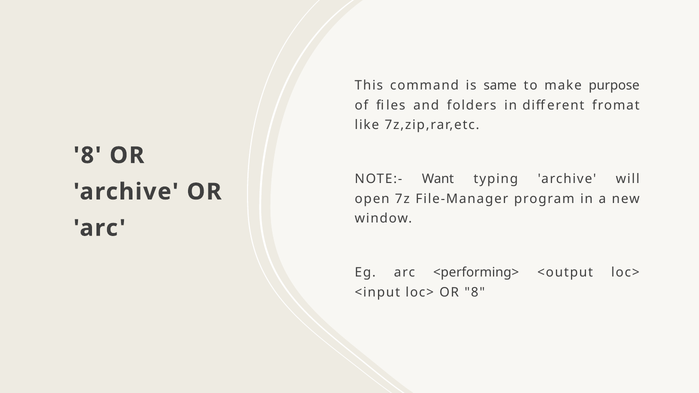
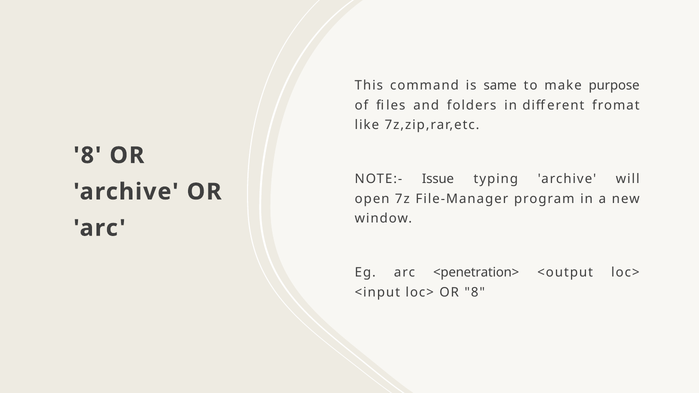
Want: Want -> Issue (438, 179)
<performing>: <performing> -> <penetration> (476, 273)
